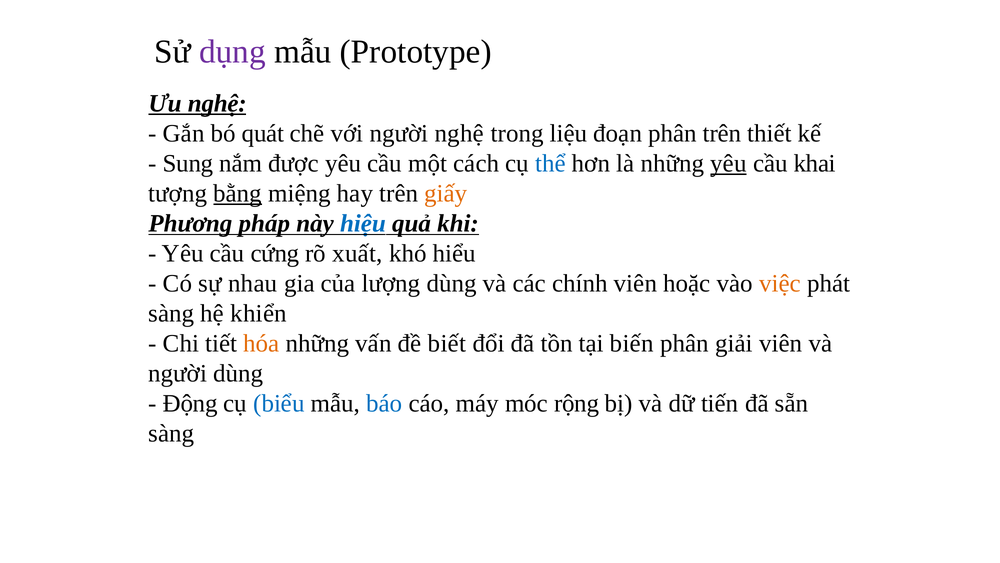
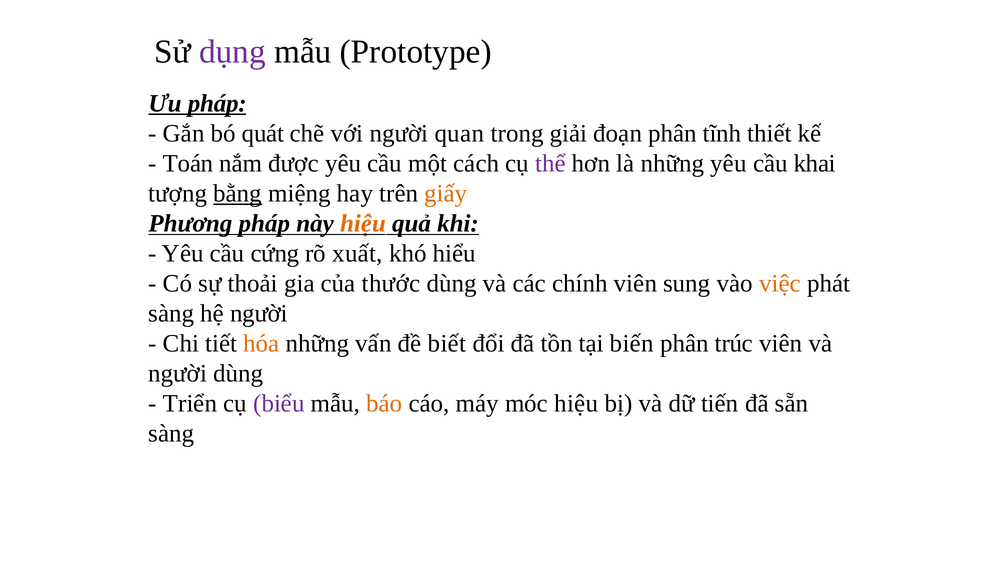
Ưu nghệ: nghệ -> pháp (217, 103)
người nghệ: nghệ -> quan (459, 133)
liệu: liệu -> giải (569, 133)
phân trên: trên -> tĩnh (722, 133)
Sung: Sung -> Toán (188, 163)
thể colour: blue -> purple (550, 163)
yêu underline: present -> none (728, 163)
hiệu colour: blue -> orange (363, 223)
nhau: nhau -> thoải (253, 283)
lượng: lượng -> thước (391, 283)
hoặc: hoặc -> sung (687, 283)
hệ khiển: khiển -> người (259, 313)
giải: giải -> trúc (734, 343)
Động: Động -> Triển (190, 403)
biểu colour: blue -> purple (279, 403)
báo colour: blue -> orange (384, 403)
móc rộng: rộng -> hiệu (576, 403)
